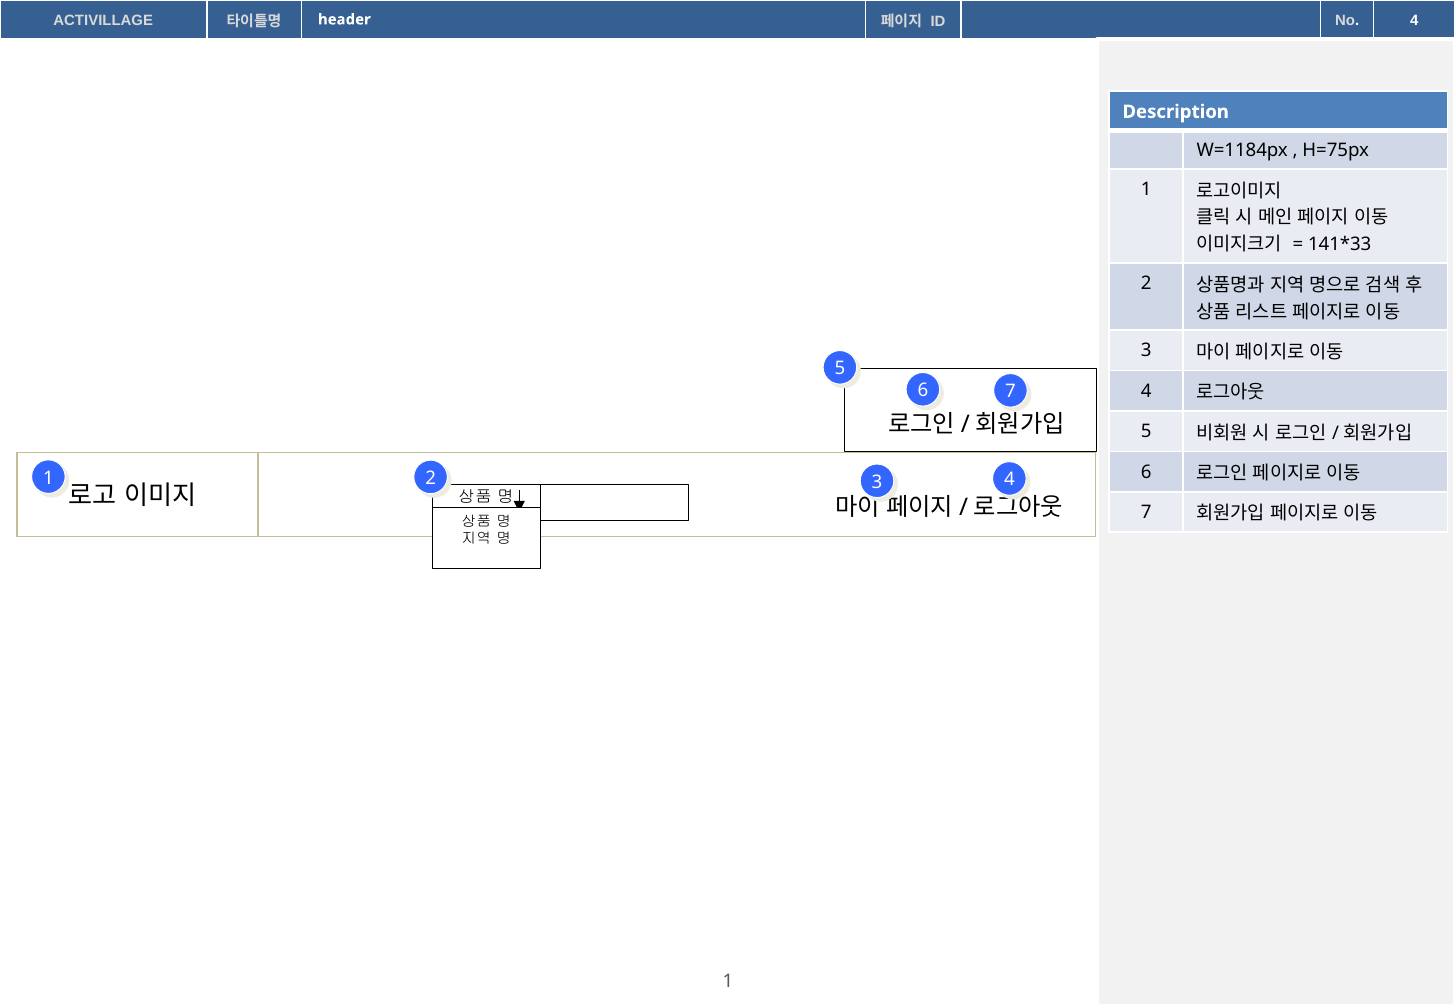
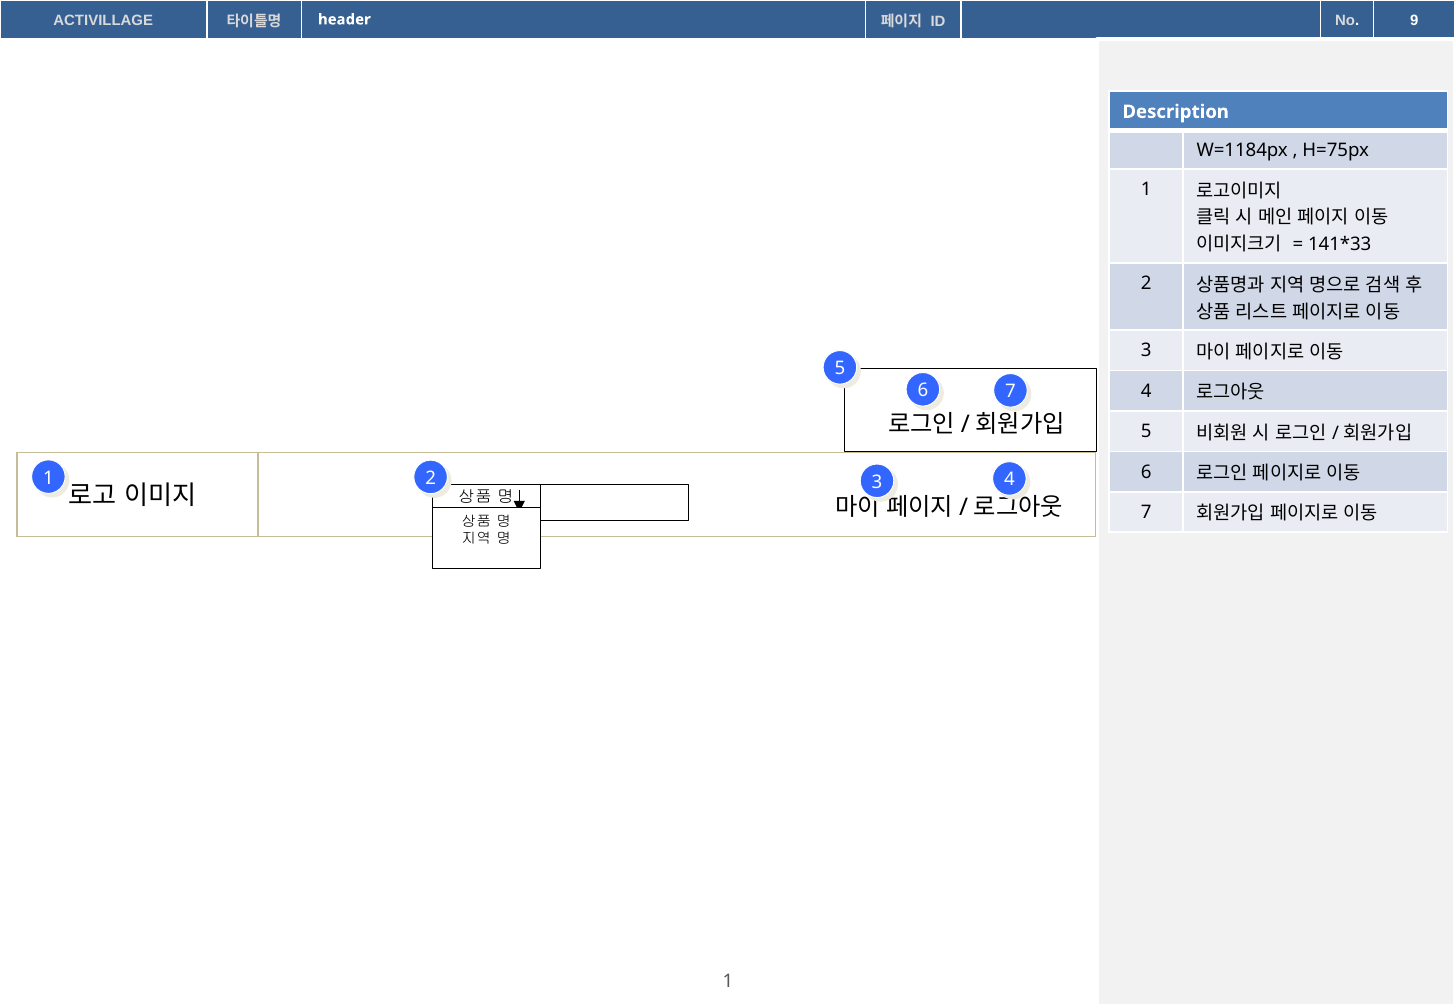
4: 4 -> 9 (1414, 21)
